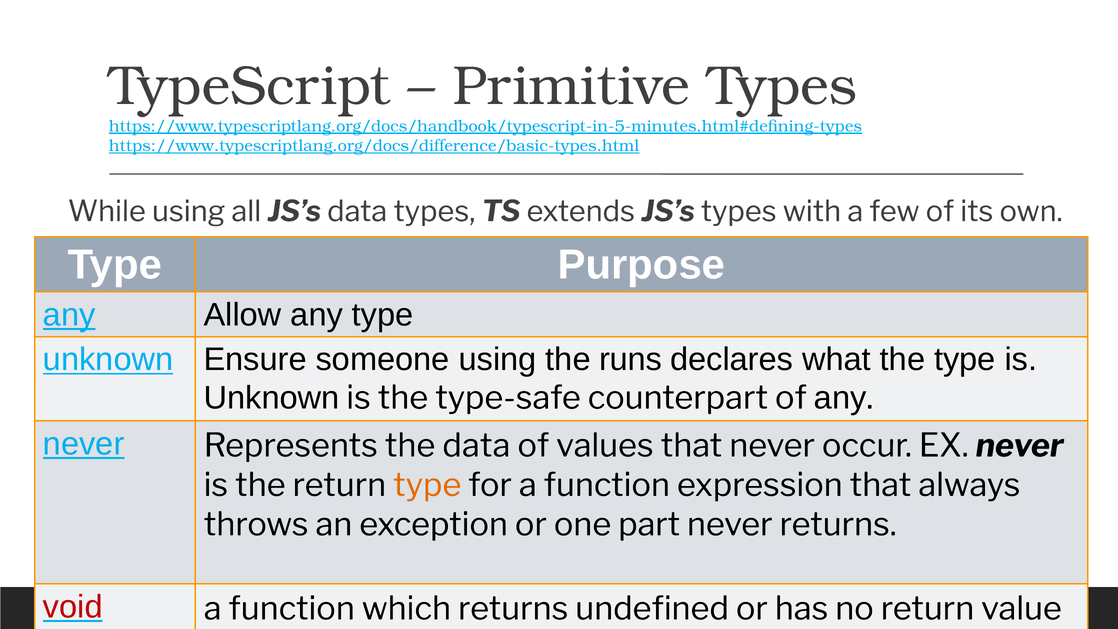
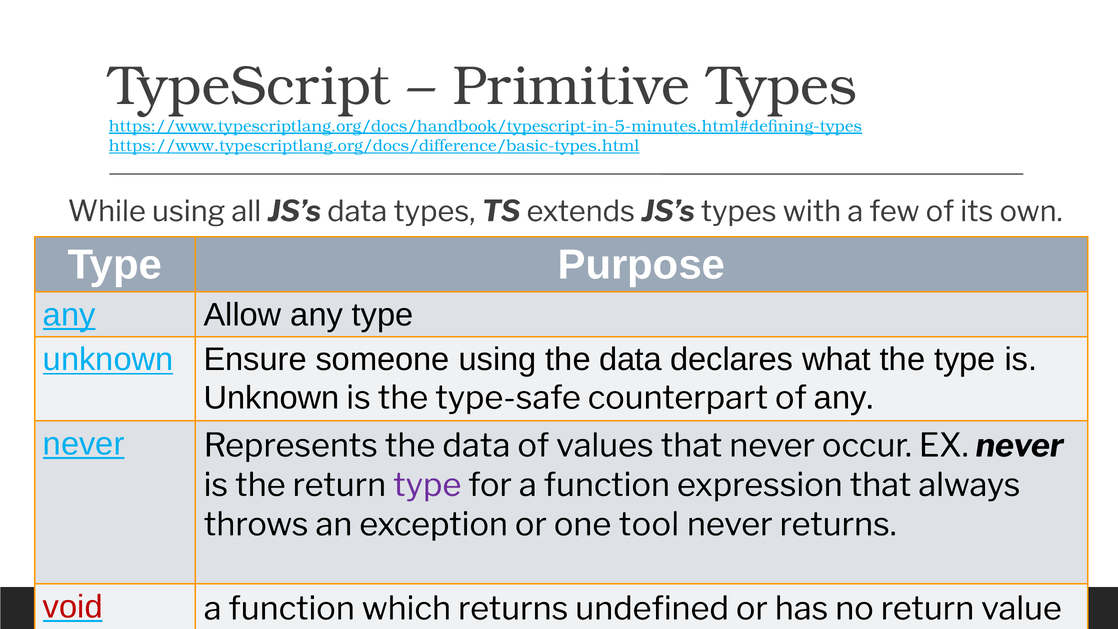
using the runs: runs -> data (631, 359)
type colour: orange -> purple (427, 485)
part: part -> tool (649, 524)
